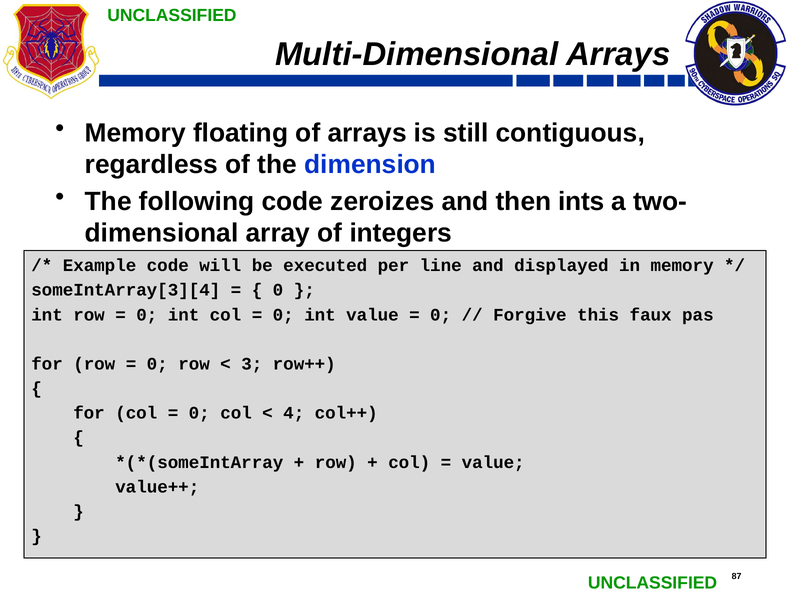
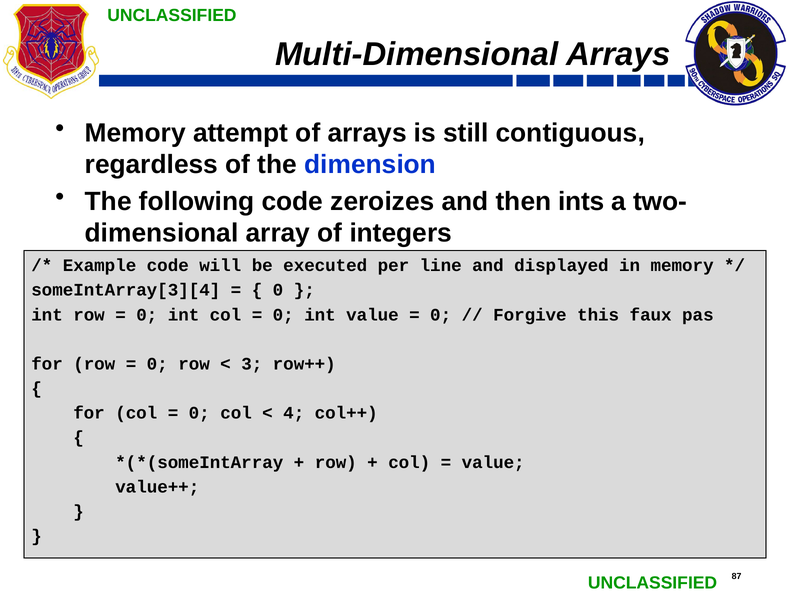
floating: floating -> attempt (241, 133)
